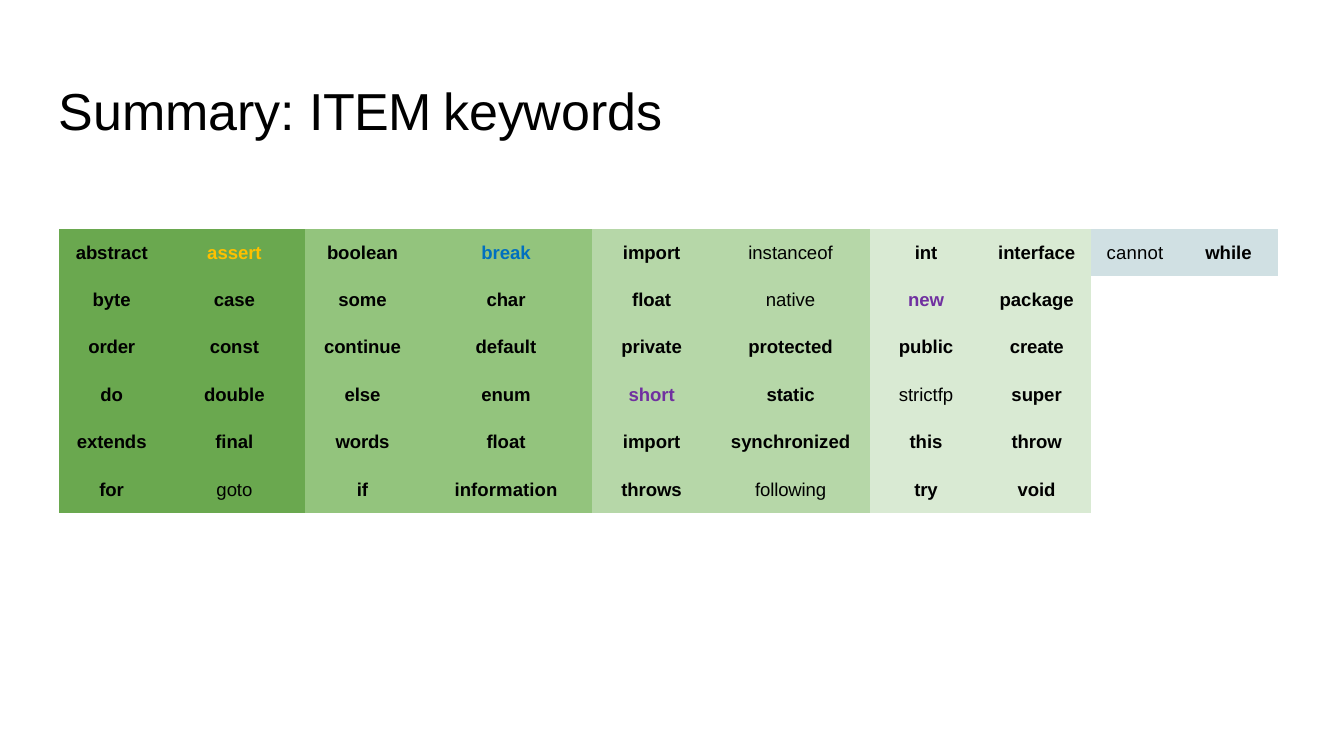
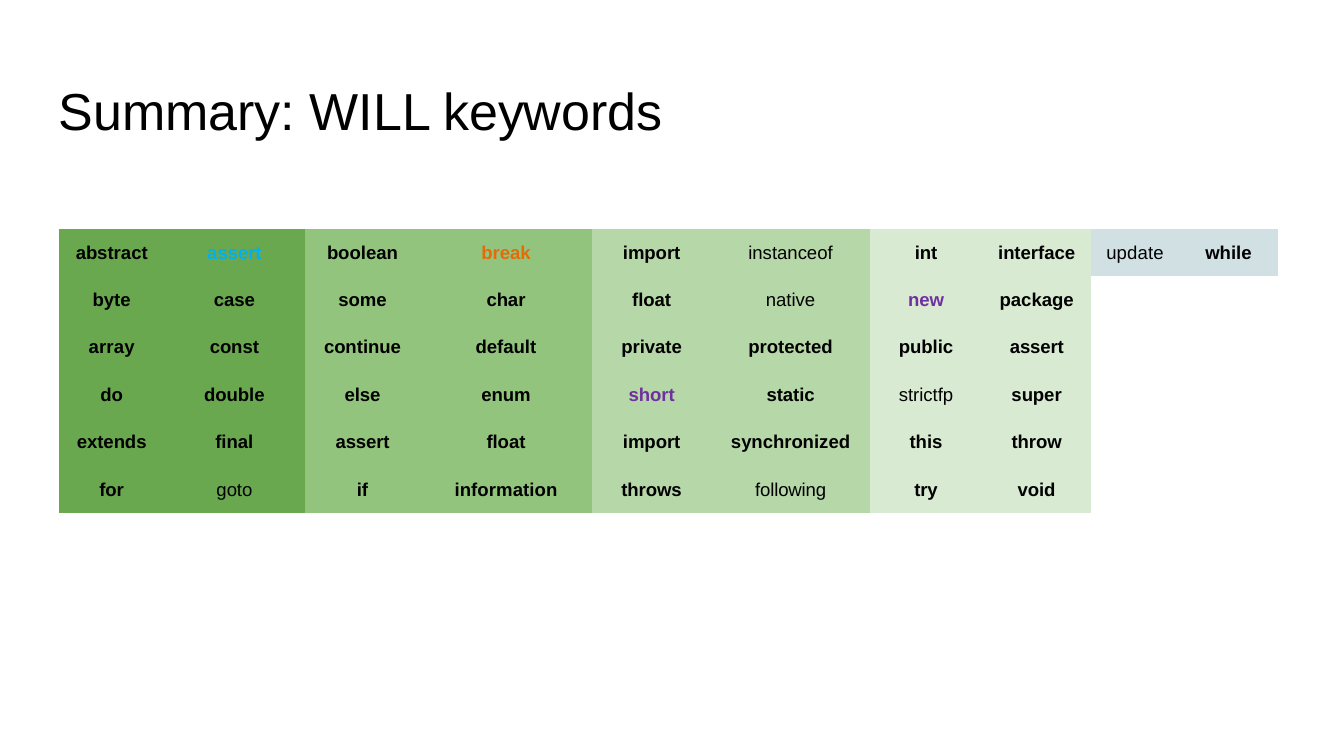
ITEM: ITEM -> WILL (371, 113)
assert colour: yellow -> light blue (234, 253)
break colour: blue -> orange (506, 253)
cannot: cannot -> update (1135, 253)
order: order -> array (112, 348)
public create: create -> assert (1037, 348)
final words: words -> assert (363, 443)
